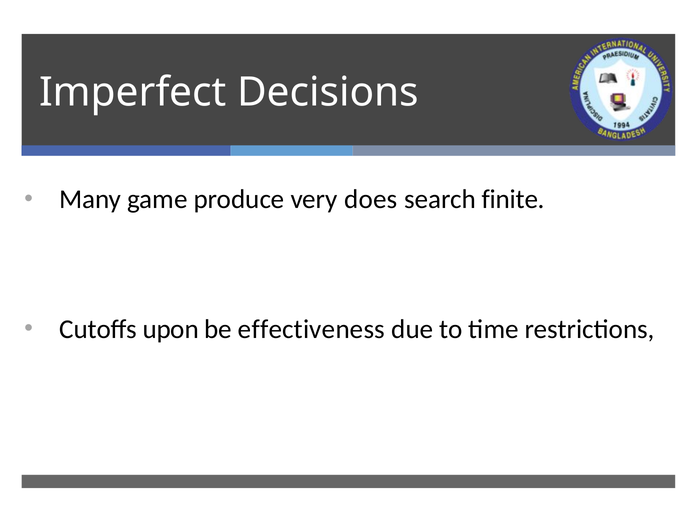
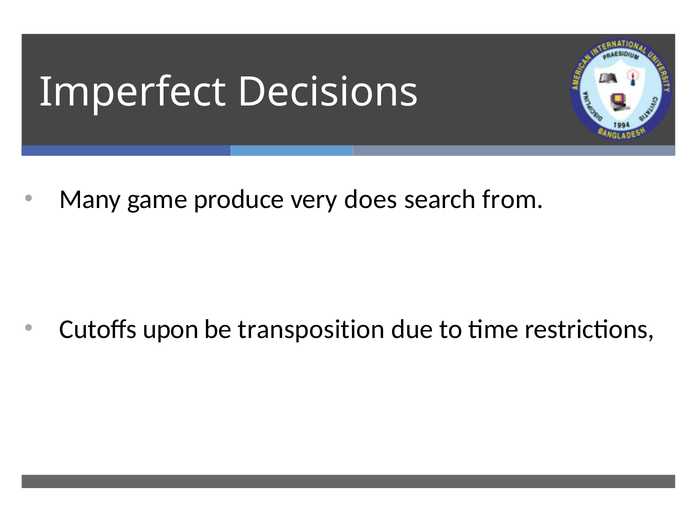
finite: finite -> from (513, 199)
effectiveness: effectiveness -> transposition (312, 329)
